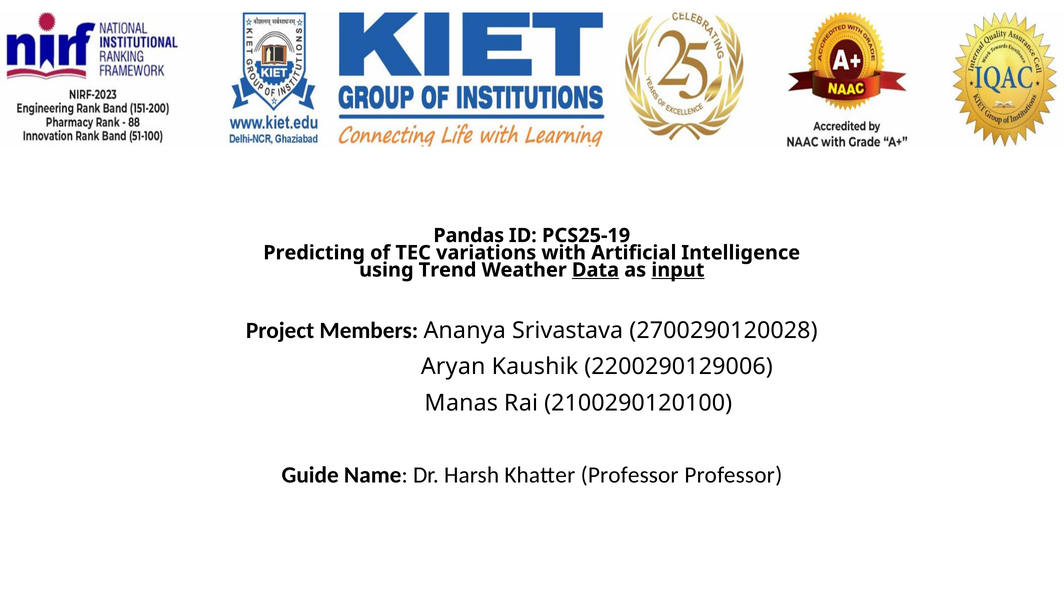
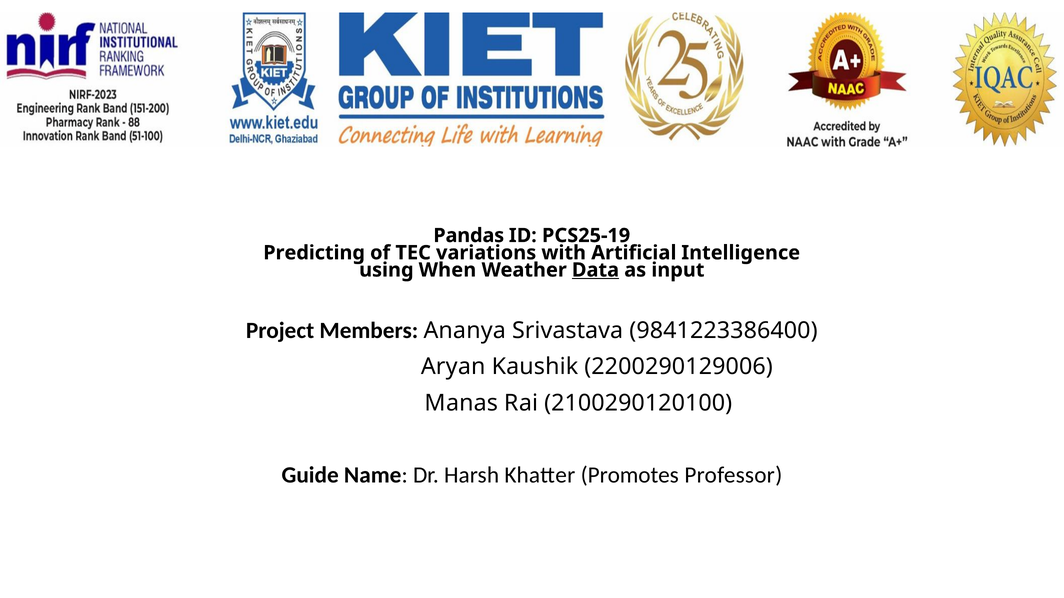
Trend: Trend -> When (447, 270)
input underline: present -> none (678, 270)
2700290120028: 2700290120028 -> 9841223386400 (723, 331)
Khatter Professor: Professor -> Promotes (630, 476)
